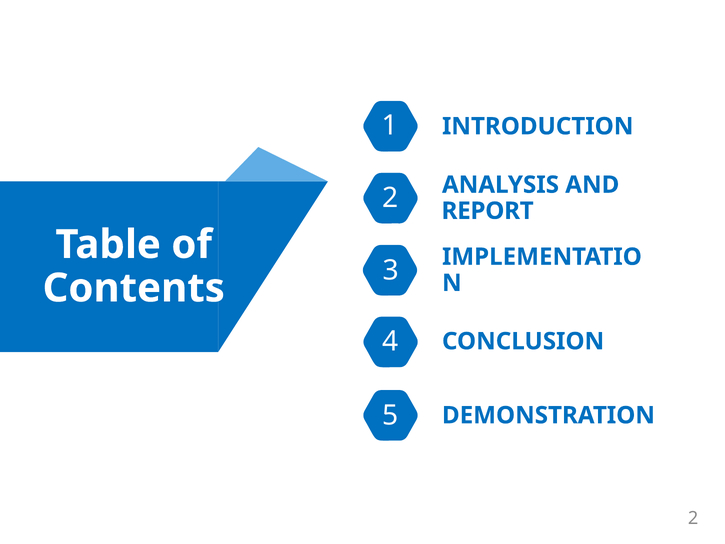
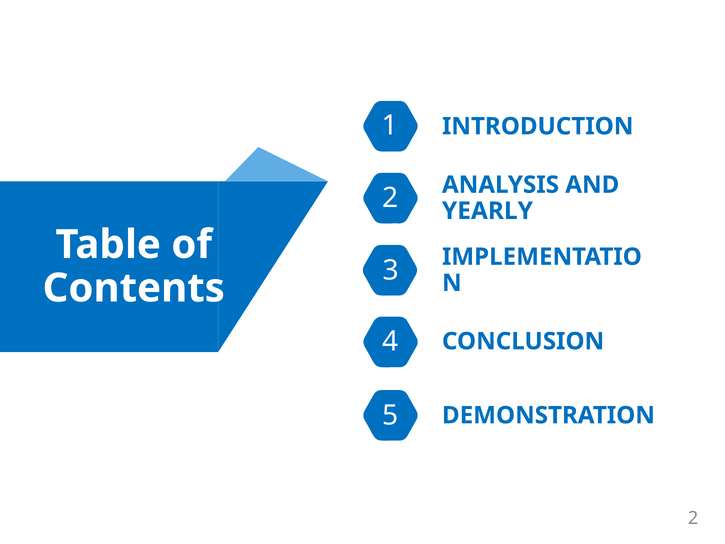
REPORT: REPORT -> YEARLY (487, 211)
